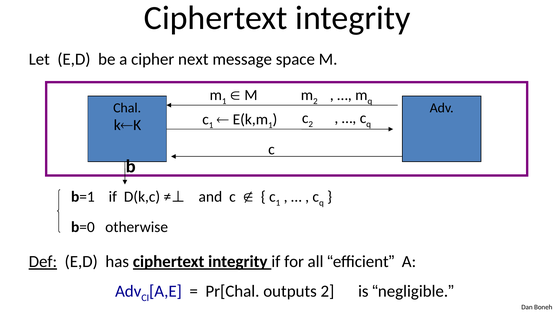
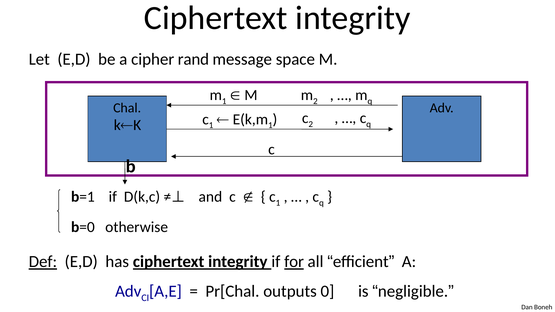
next: next -> rand (193, 59)
for underline: none -> present (294, 262)
outputs 2: 2 -> 0 (327, 291)
